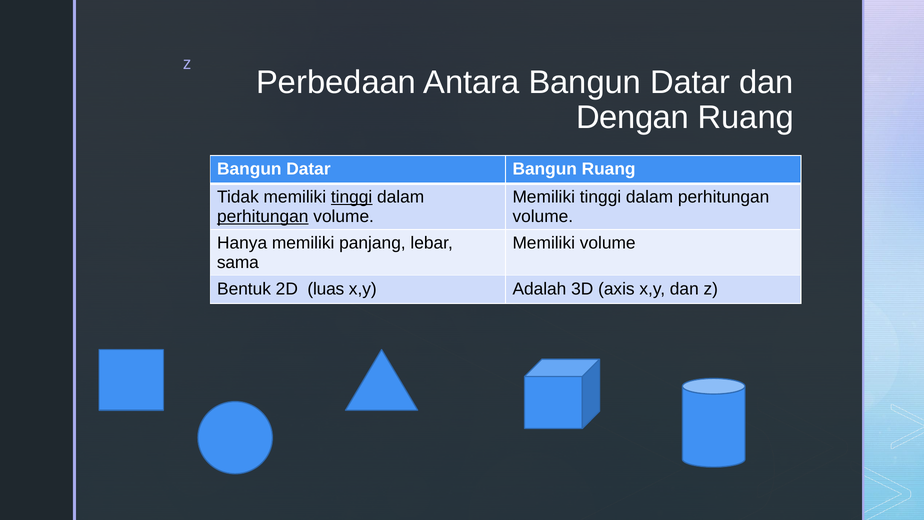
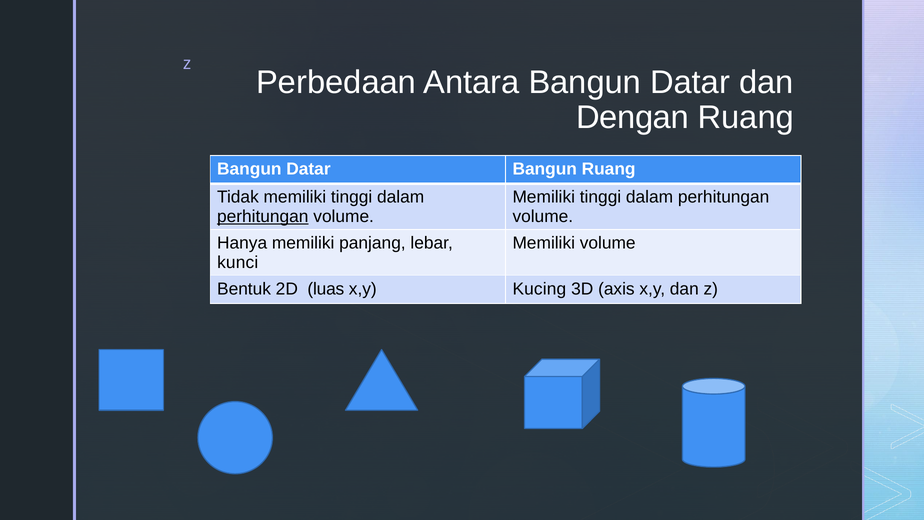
tinggi underline: present -> none (352, 197)
sama: sama -> kunci (238, 262)
Adalah: Adalah -> Kucing (539, 289)
